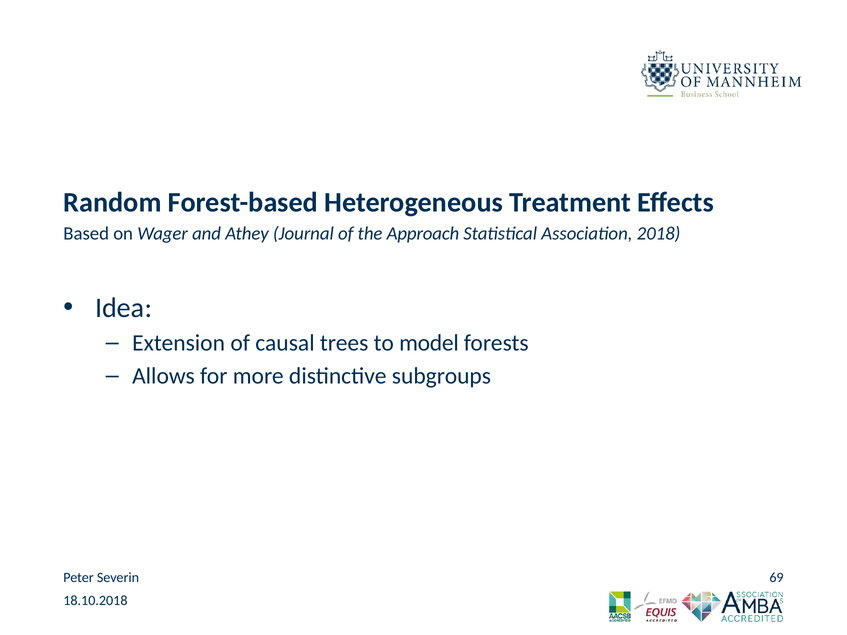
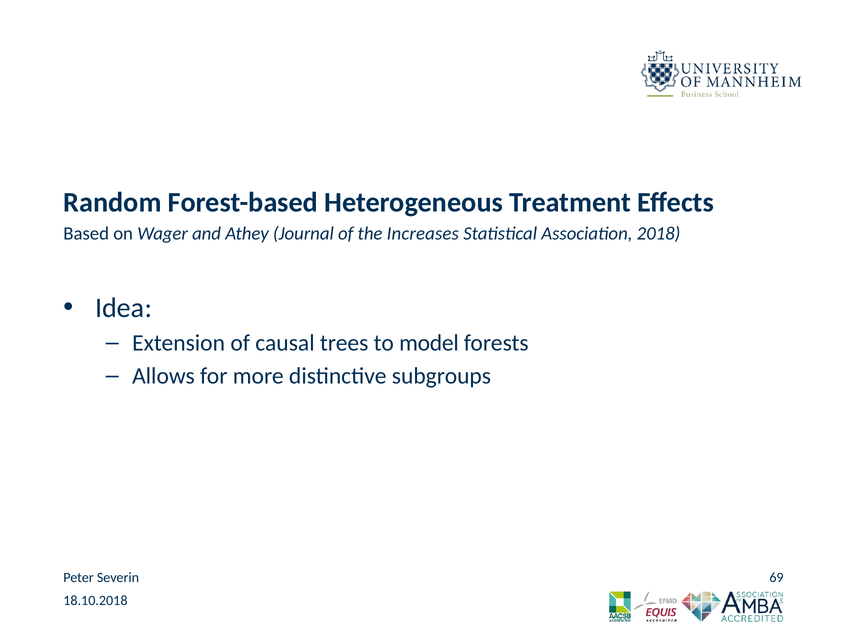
Approach: Approach -> Increases (423, 234)
